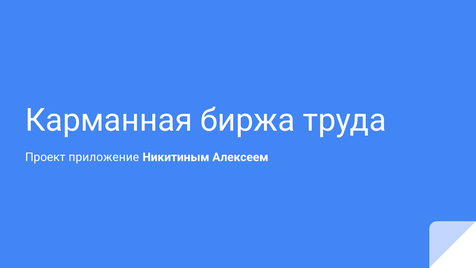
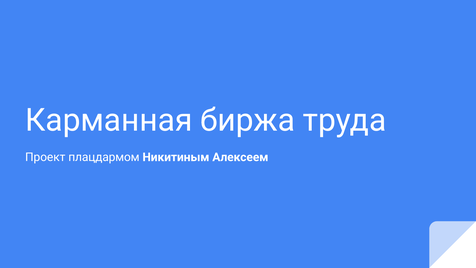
приложение: приложение -> плацдармом (104, 157)
